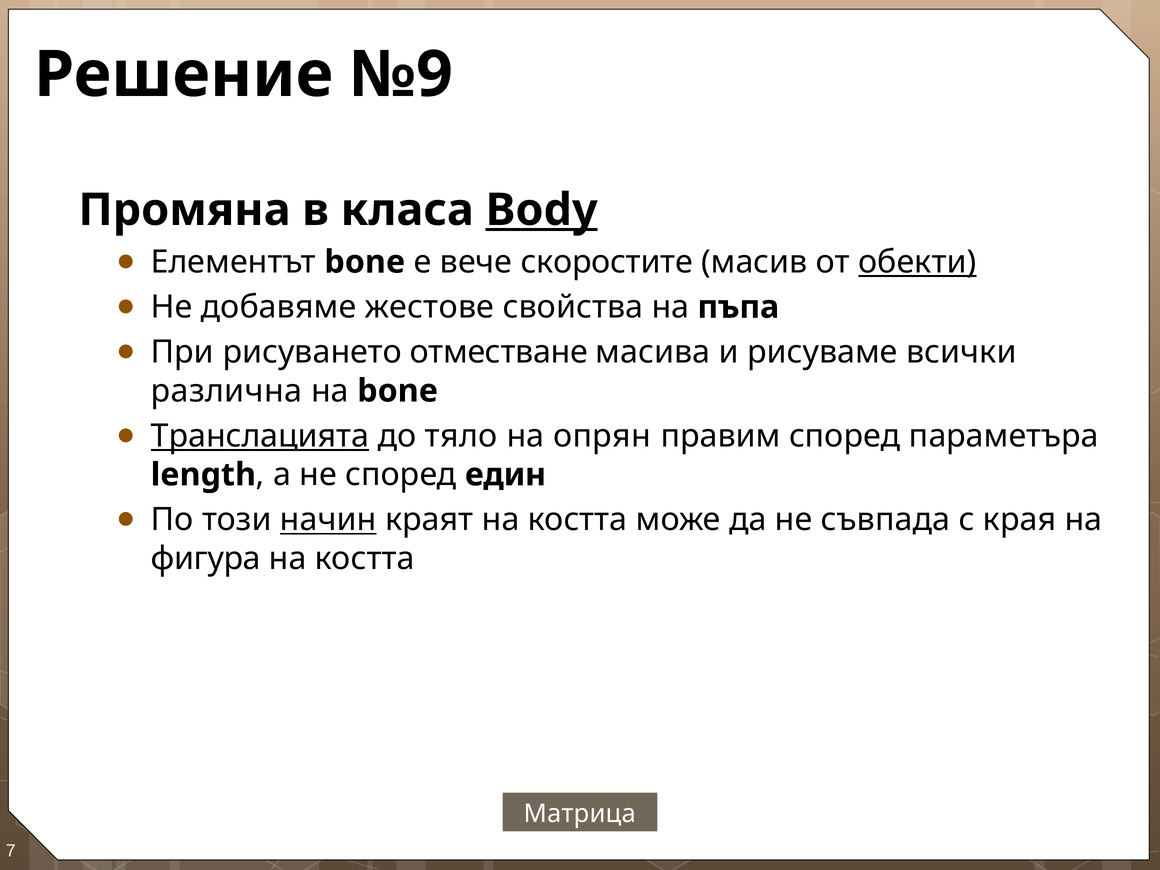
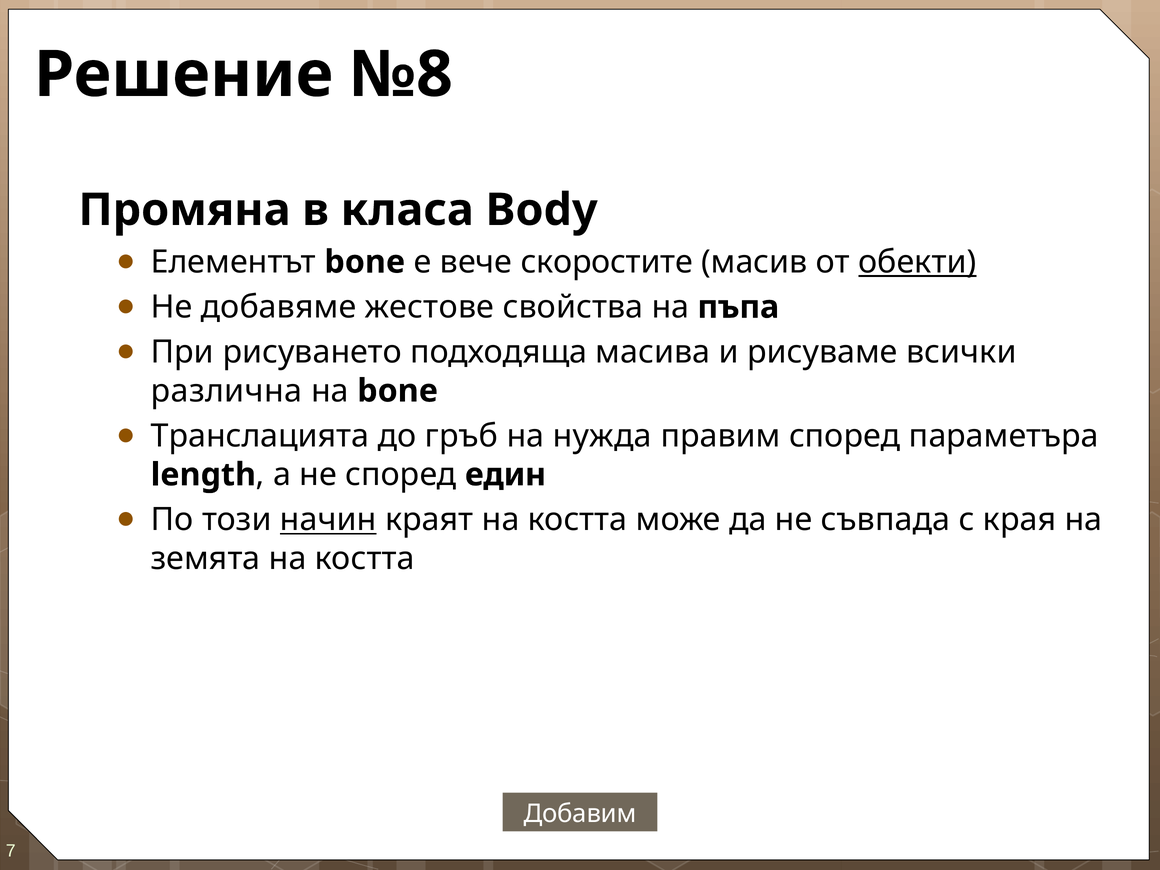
№9: №9 -> №8 (401, 75)
Body underline: present -> none (542, 210)
отместване: отместване -> подходяща (499, 352)
Транслацията underline: present -> none (260, 436)
тяло: тяло -> гръб (461, 436)
опрян: опрян -> нужда (602, 436)
фигура: фигура -> земята (206, 559)
Матрица: Матрица -> Добавим (580, 814)
